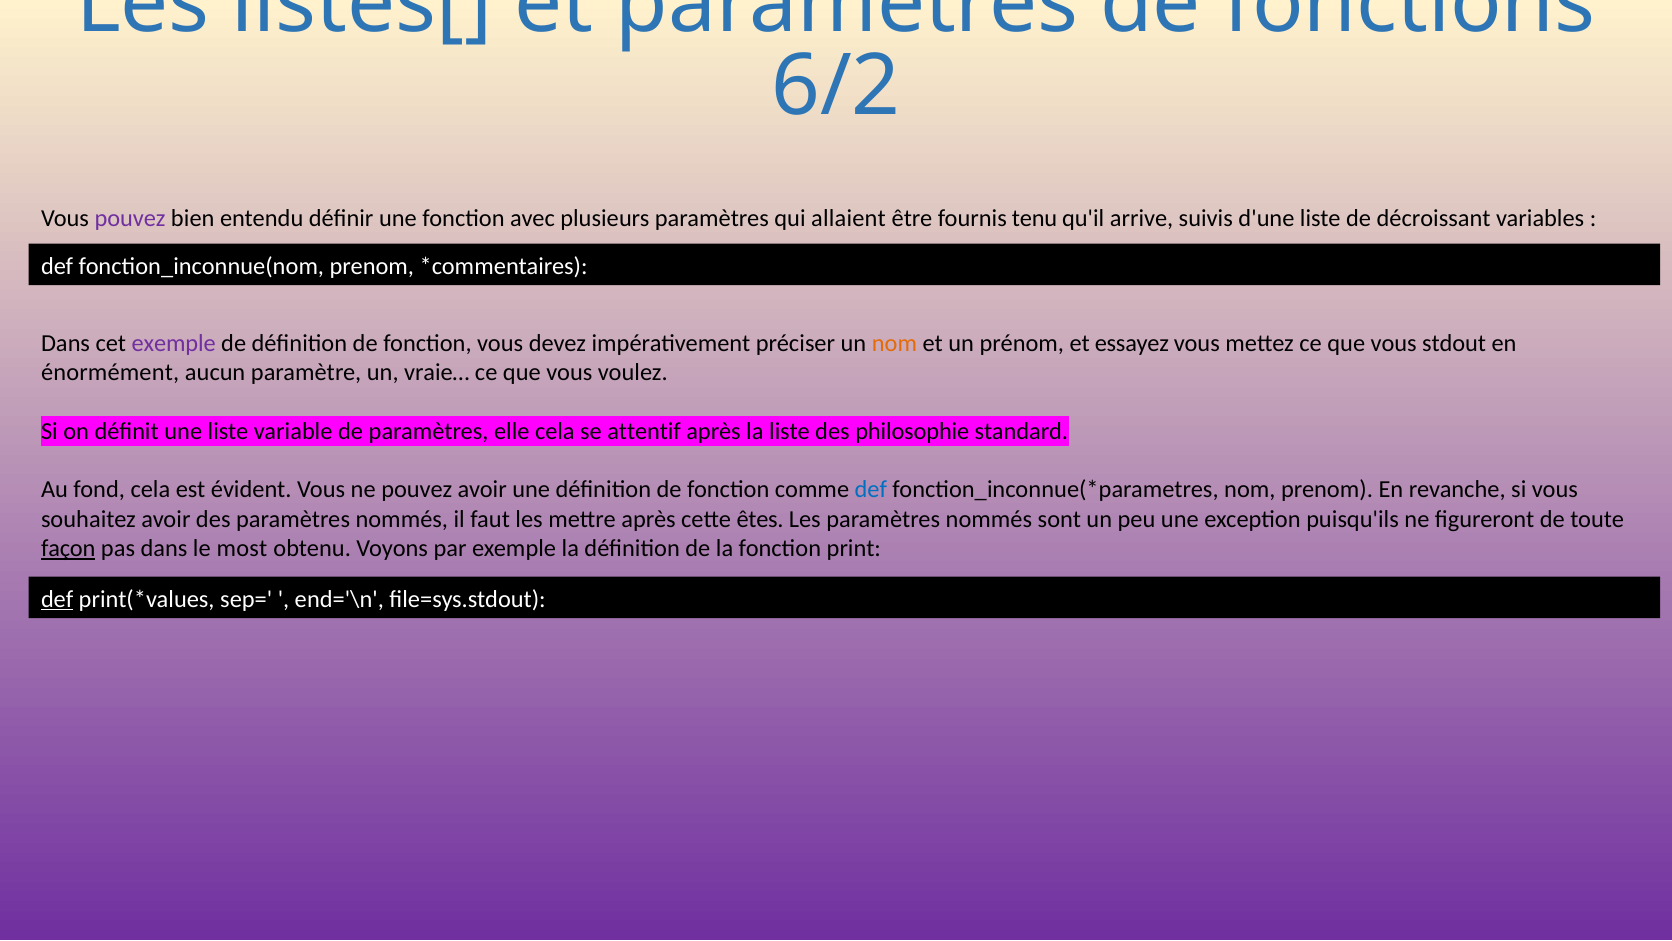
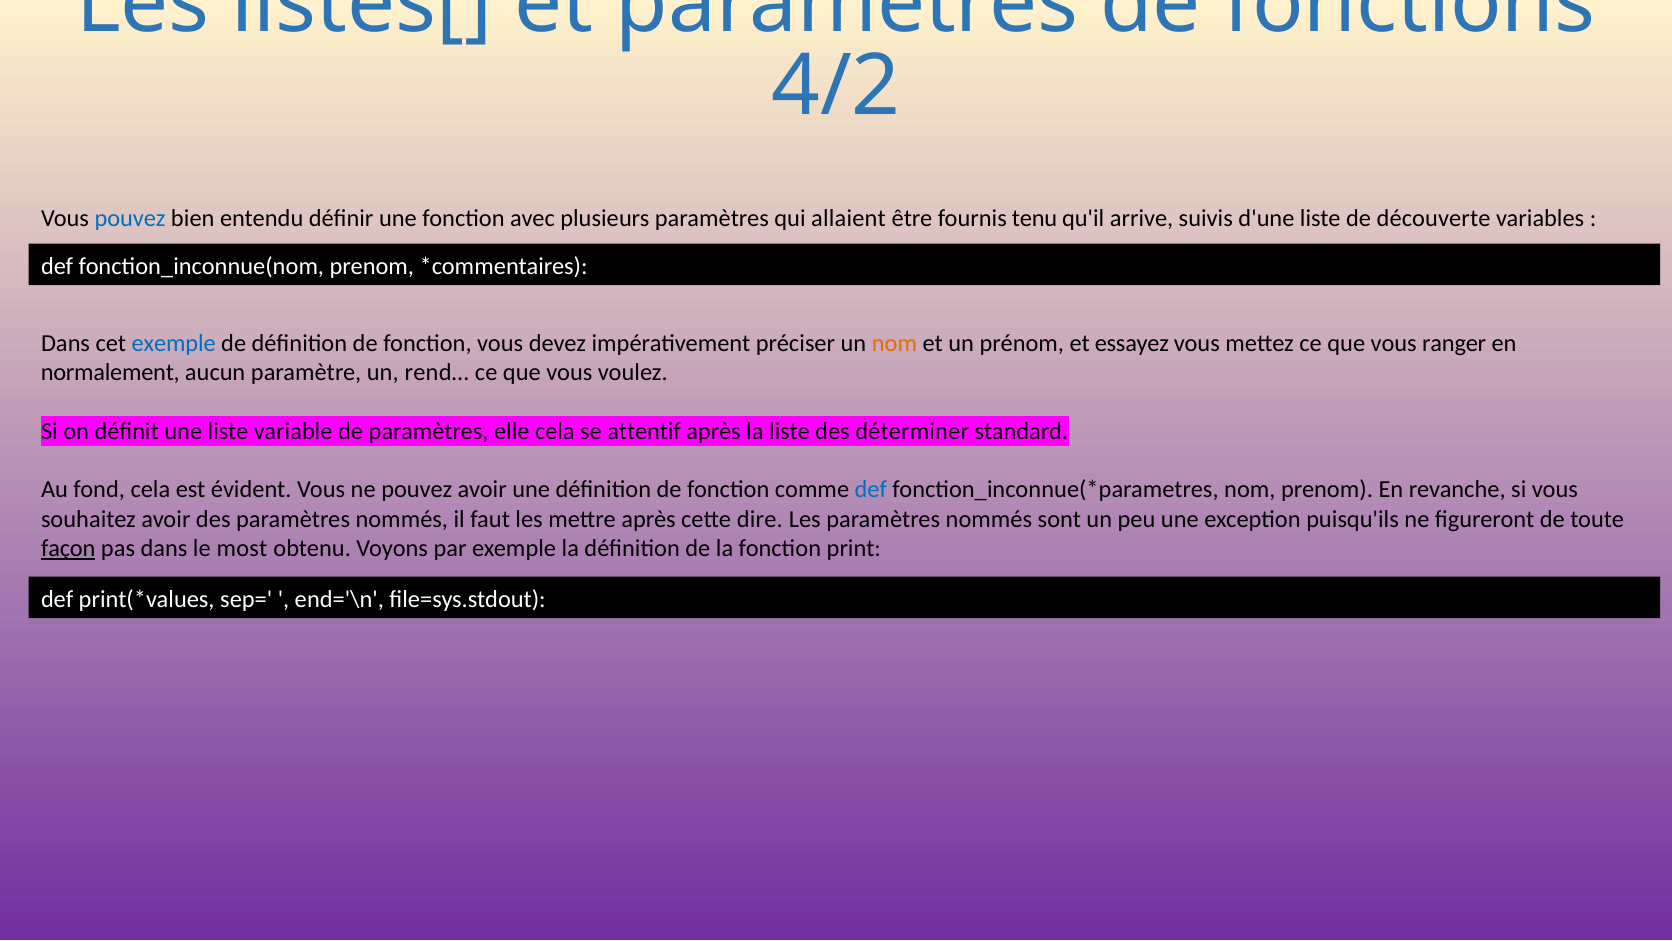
6/2: 6/2 -> 4/2 (836, 87)
pouvez colour: purple -> blue (130, 219)
décroissant: décroissant -> découverte (1434, 219)
exemple colour: purple -> blue (174, 343)
stdout: stdout -> ranger (1454, 343)
énormément: énormément -> normalement (110, 372)
vraie…: vraie… -> rend… (437, 372)
philosophie: philosophie -> déterminer (912, 431)
êtes: êtes -> dire (760, 519)
def underline: present -> none (57, 599)
